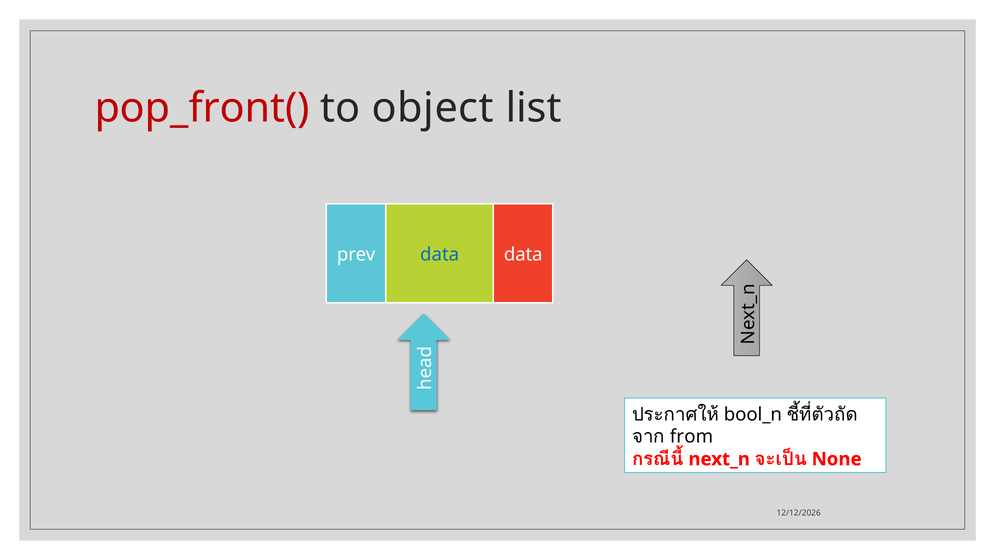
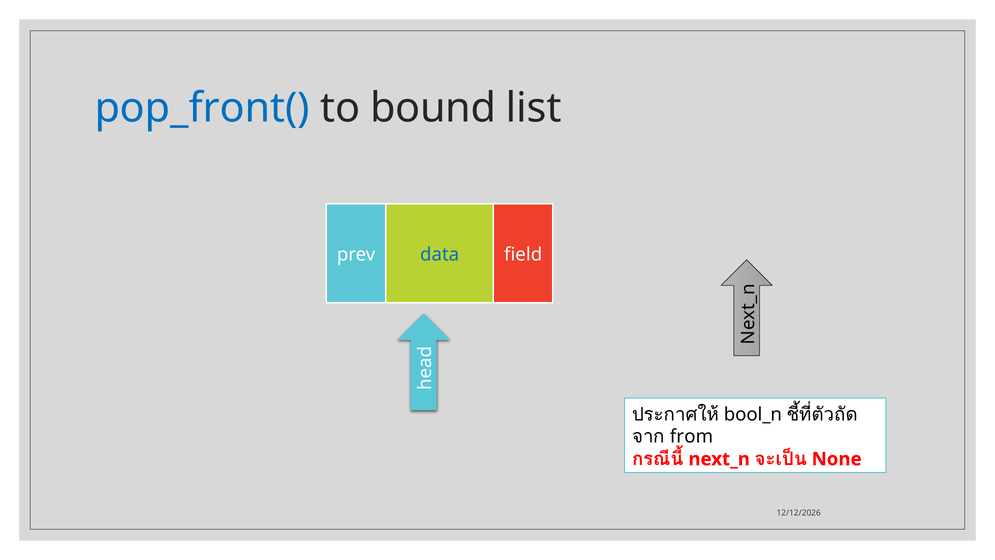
pop_front( colour: red -> blue (202, 108)
object: object -> bound (433, 108)
prev data: data -> field (523, 254)
